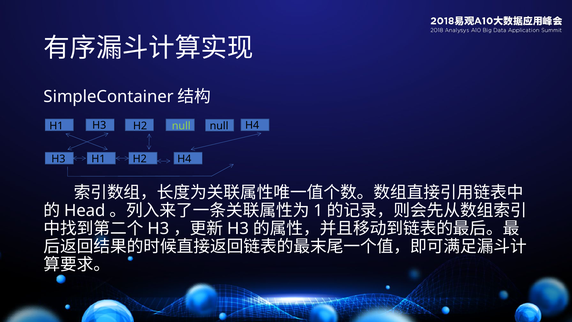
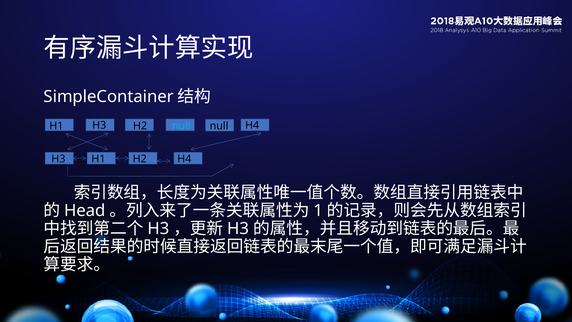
null colour: light green -> light blue (181, 126)
